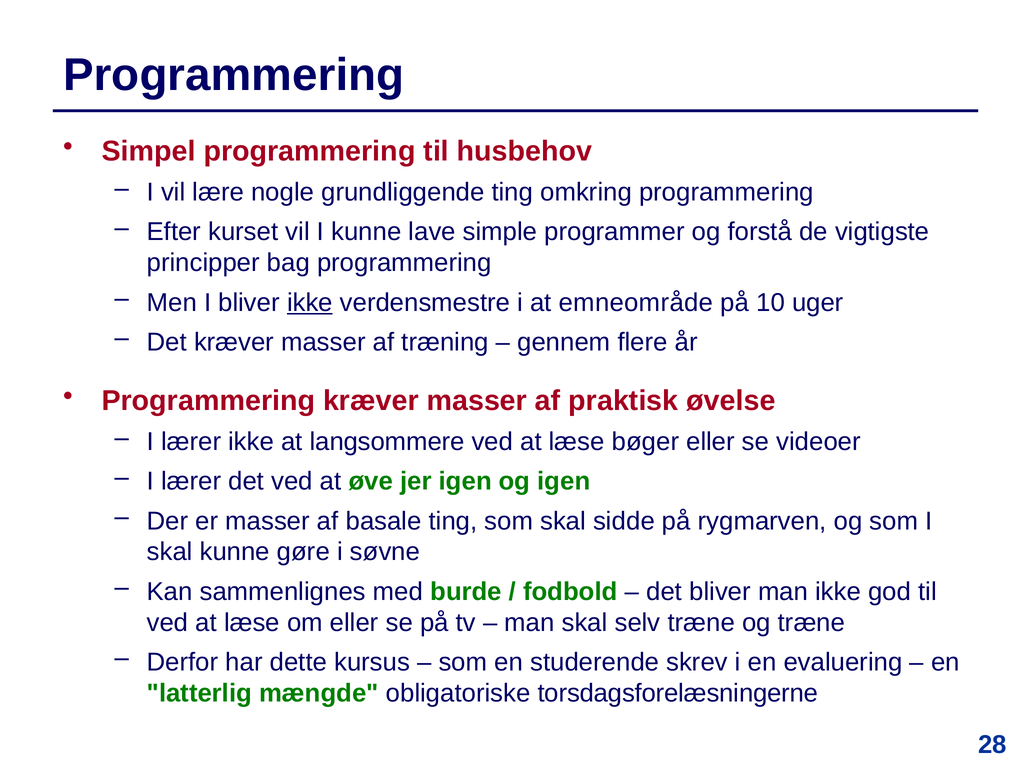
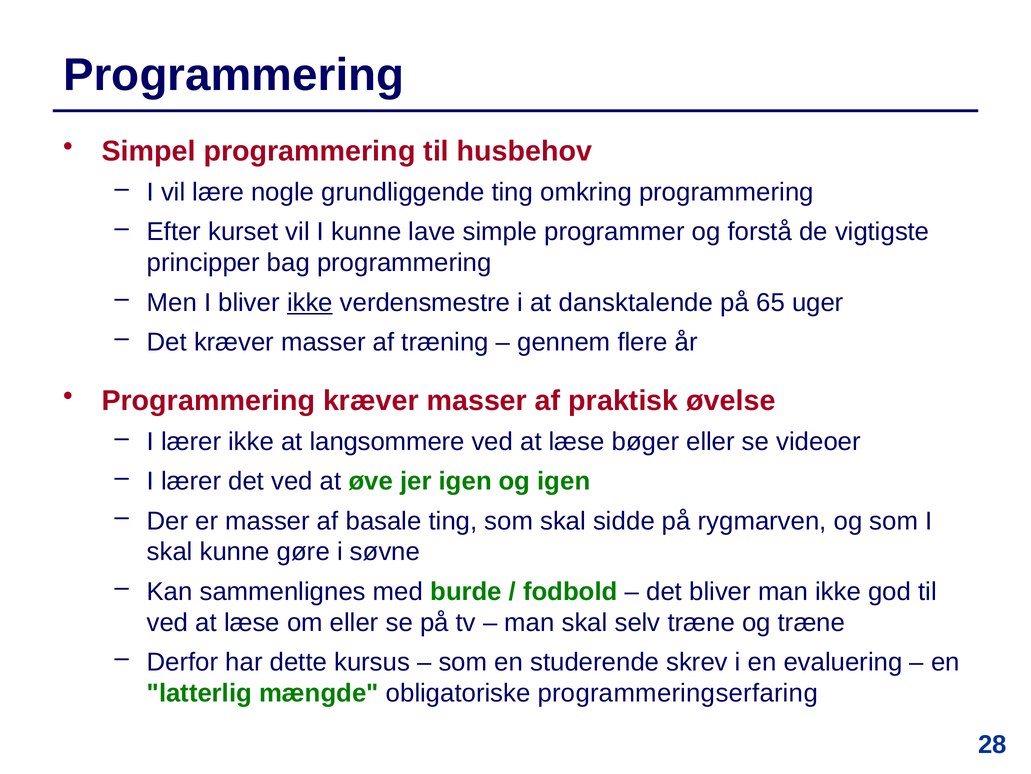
emneområde: emneområde -> dansktalende (636, 302)
10: 10 -> 65 (771, 302)
torsdagsforelæsningerne: torsdagsforelæsningerne -> programmeringserfaring (678, 692)
